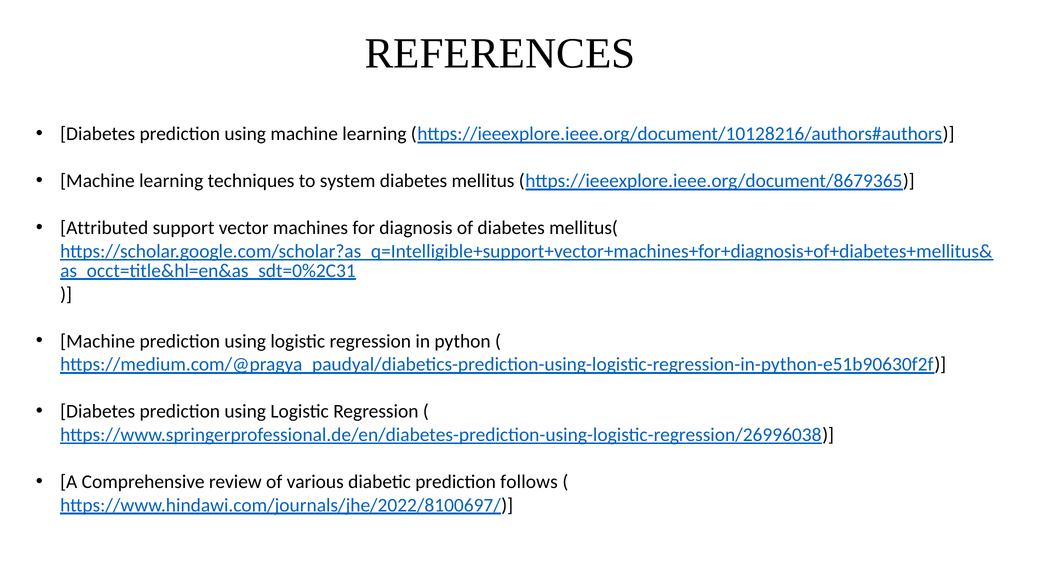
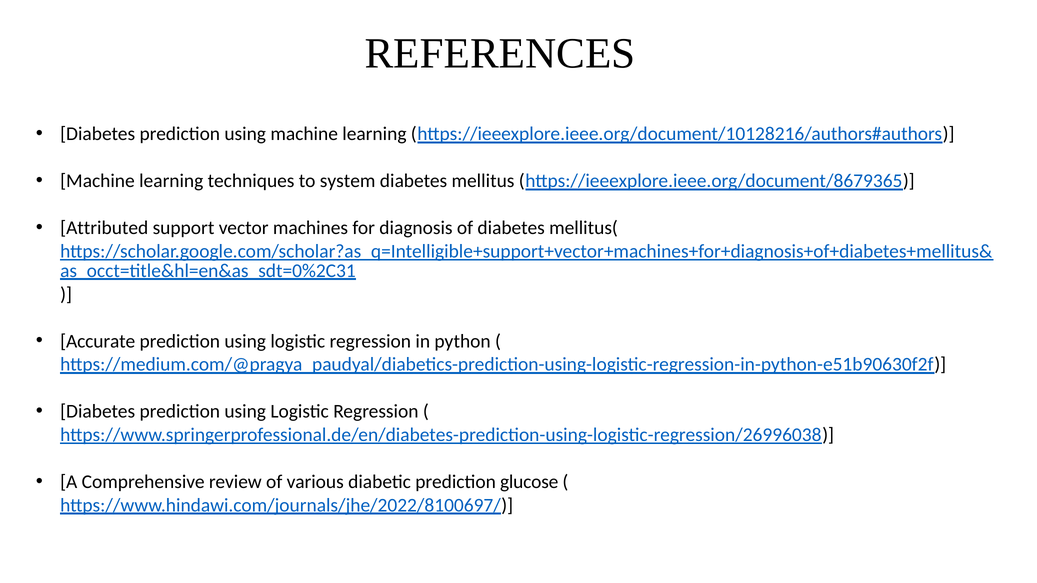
Machine: Machine -> Accurate (98, 341)
follows: follows -> glucose (529, 482)
